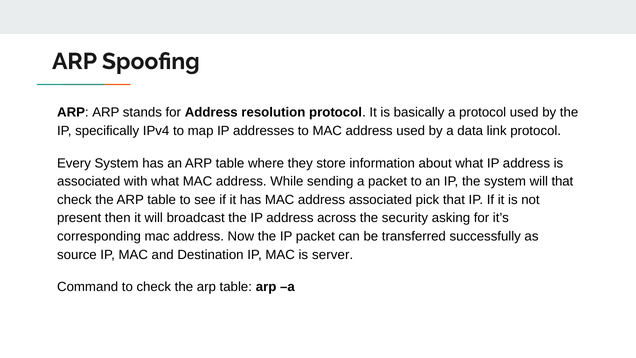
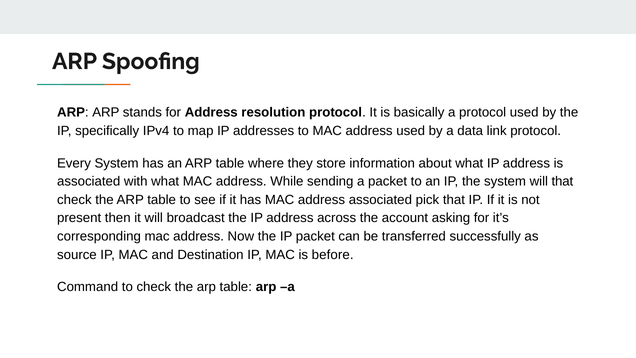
security: security -> account (405, 218)
server: server -> before (333, 255)
